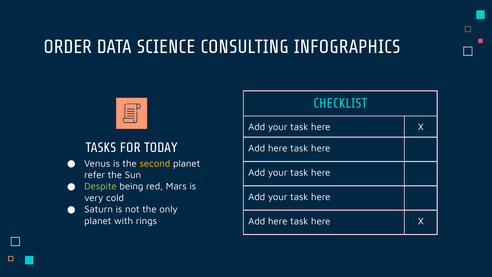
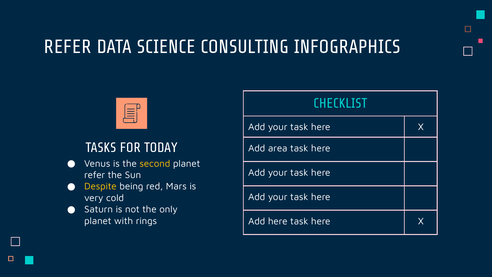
ORDER: ORDER -> REFER (68, 47)
here: here -> area (278, 148)
Despite colour: light green -> yellow (100, 186)
